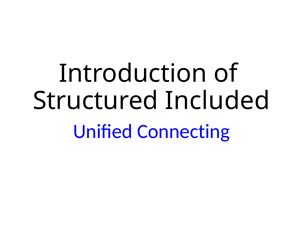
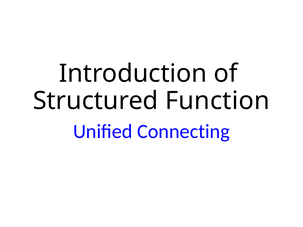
Included: Included -> Function (217, 101)
